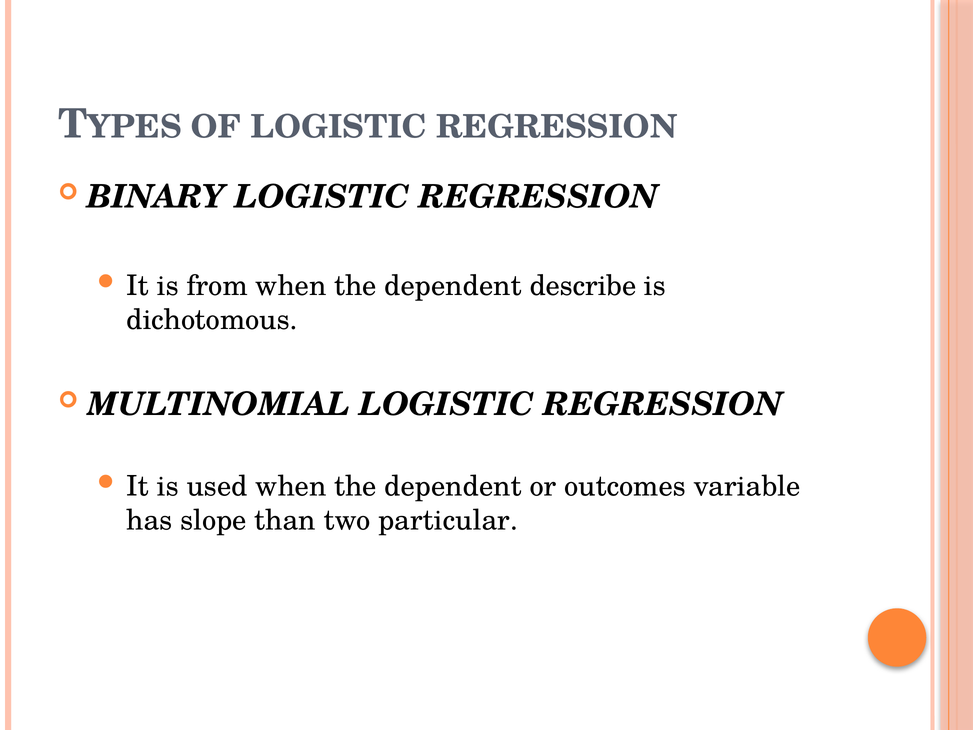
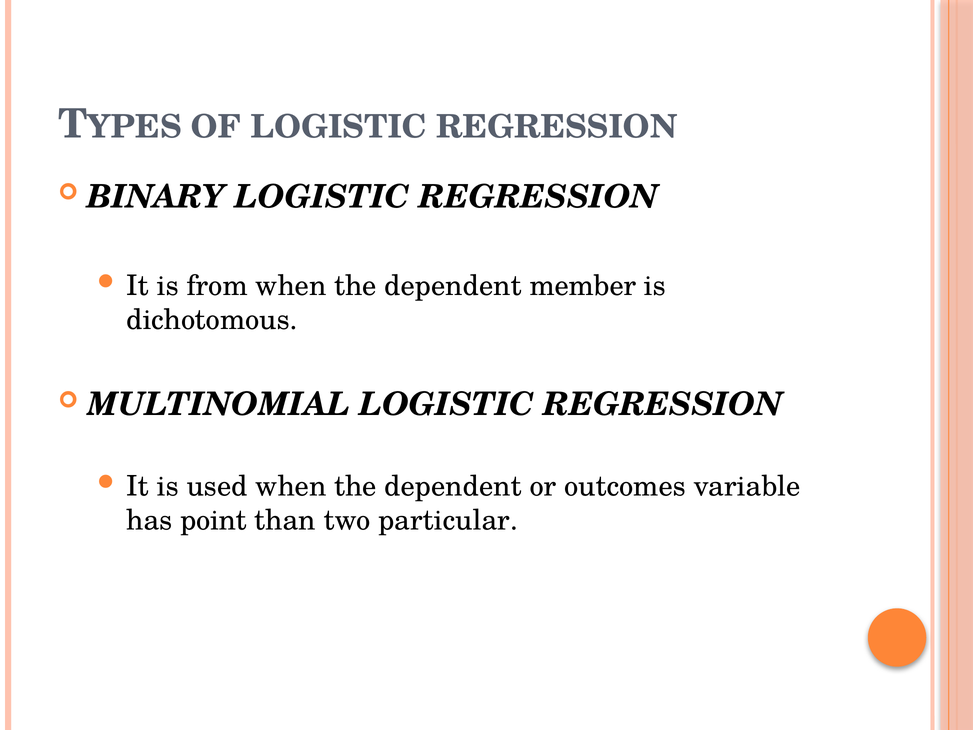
describe: describe -> member (583, 286)
slope: slope -> point (214, 520)
